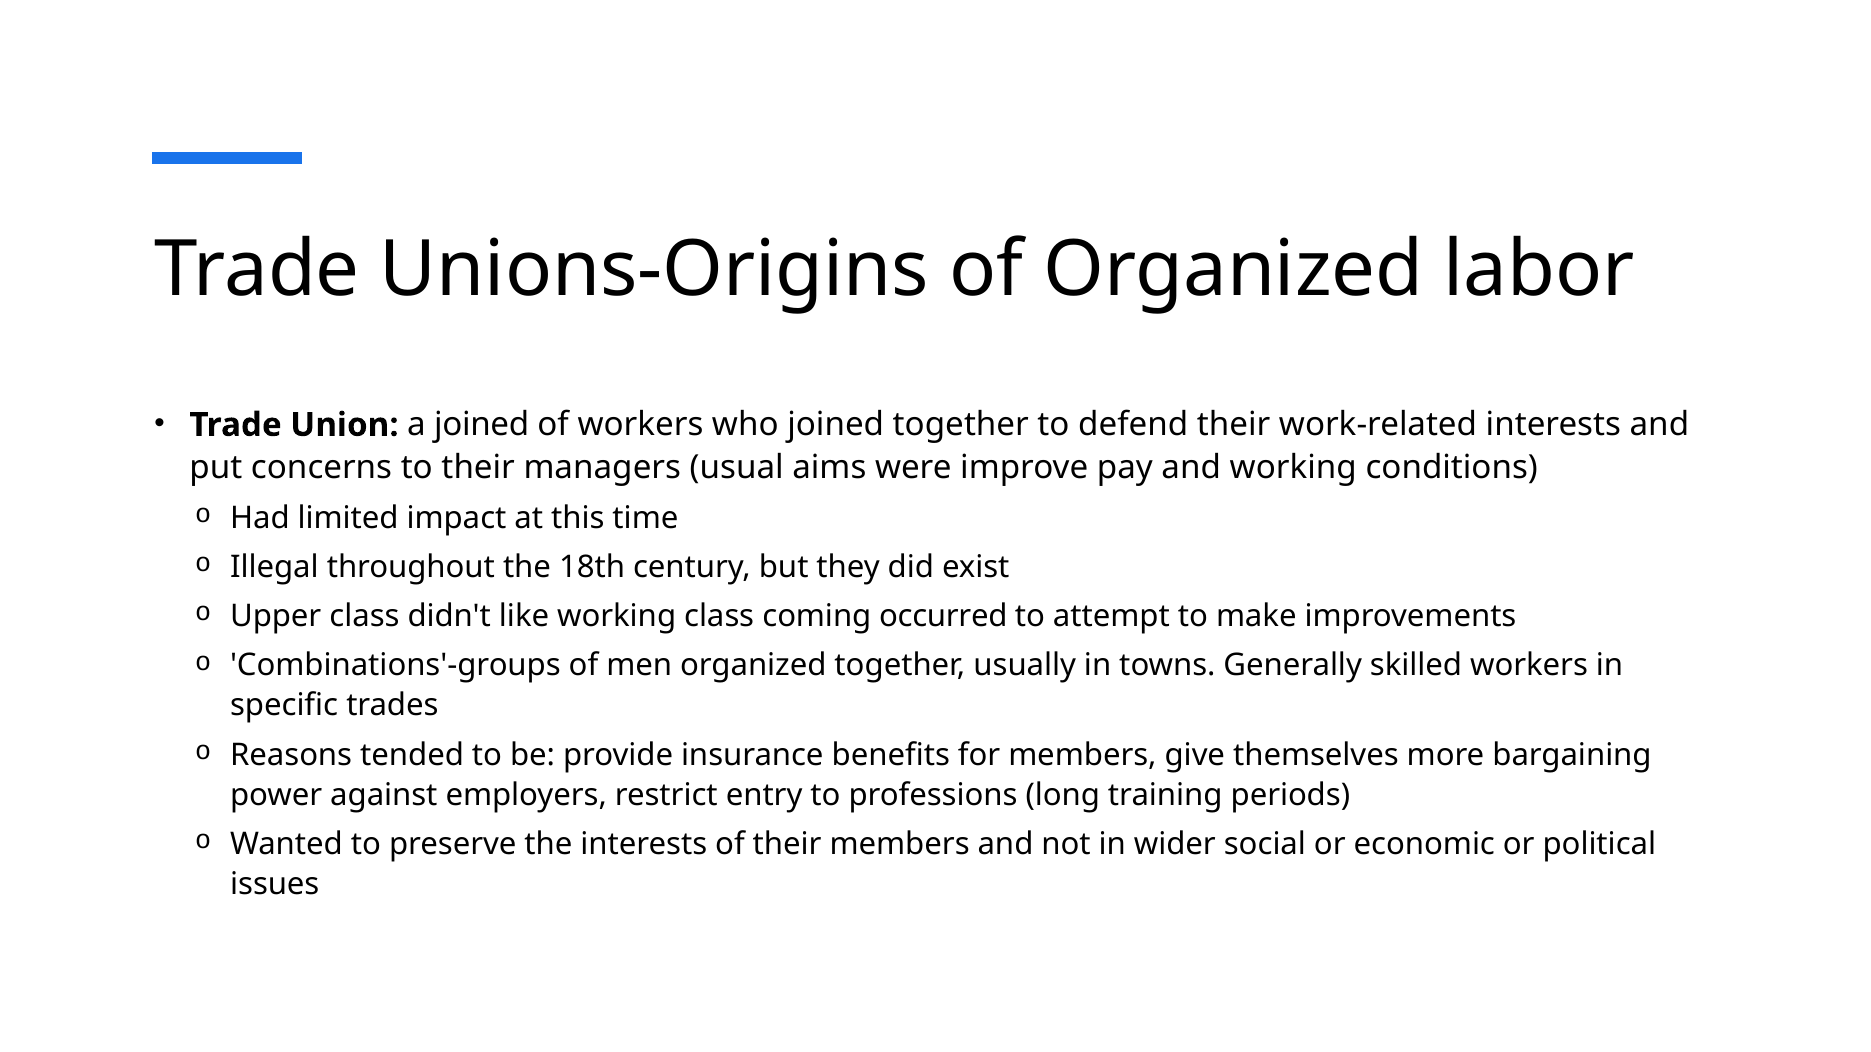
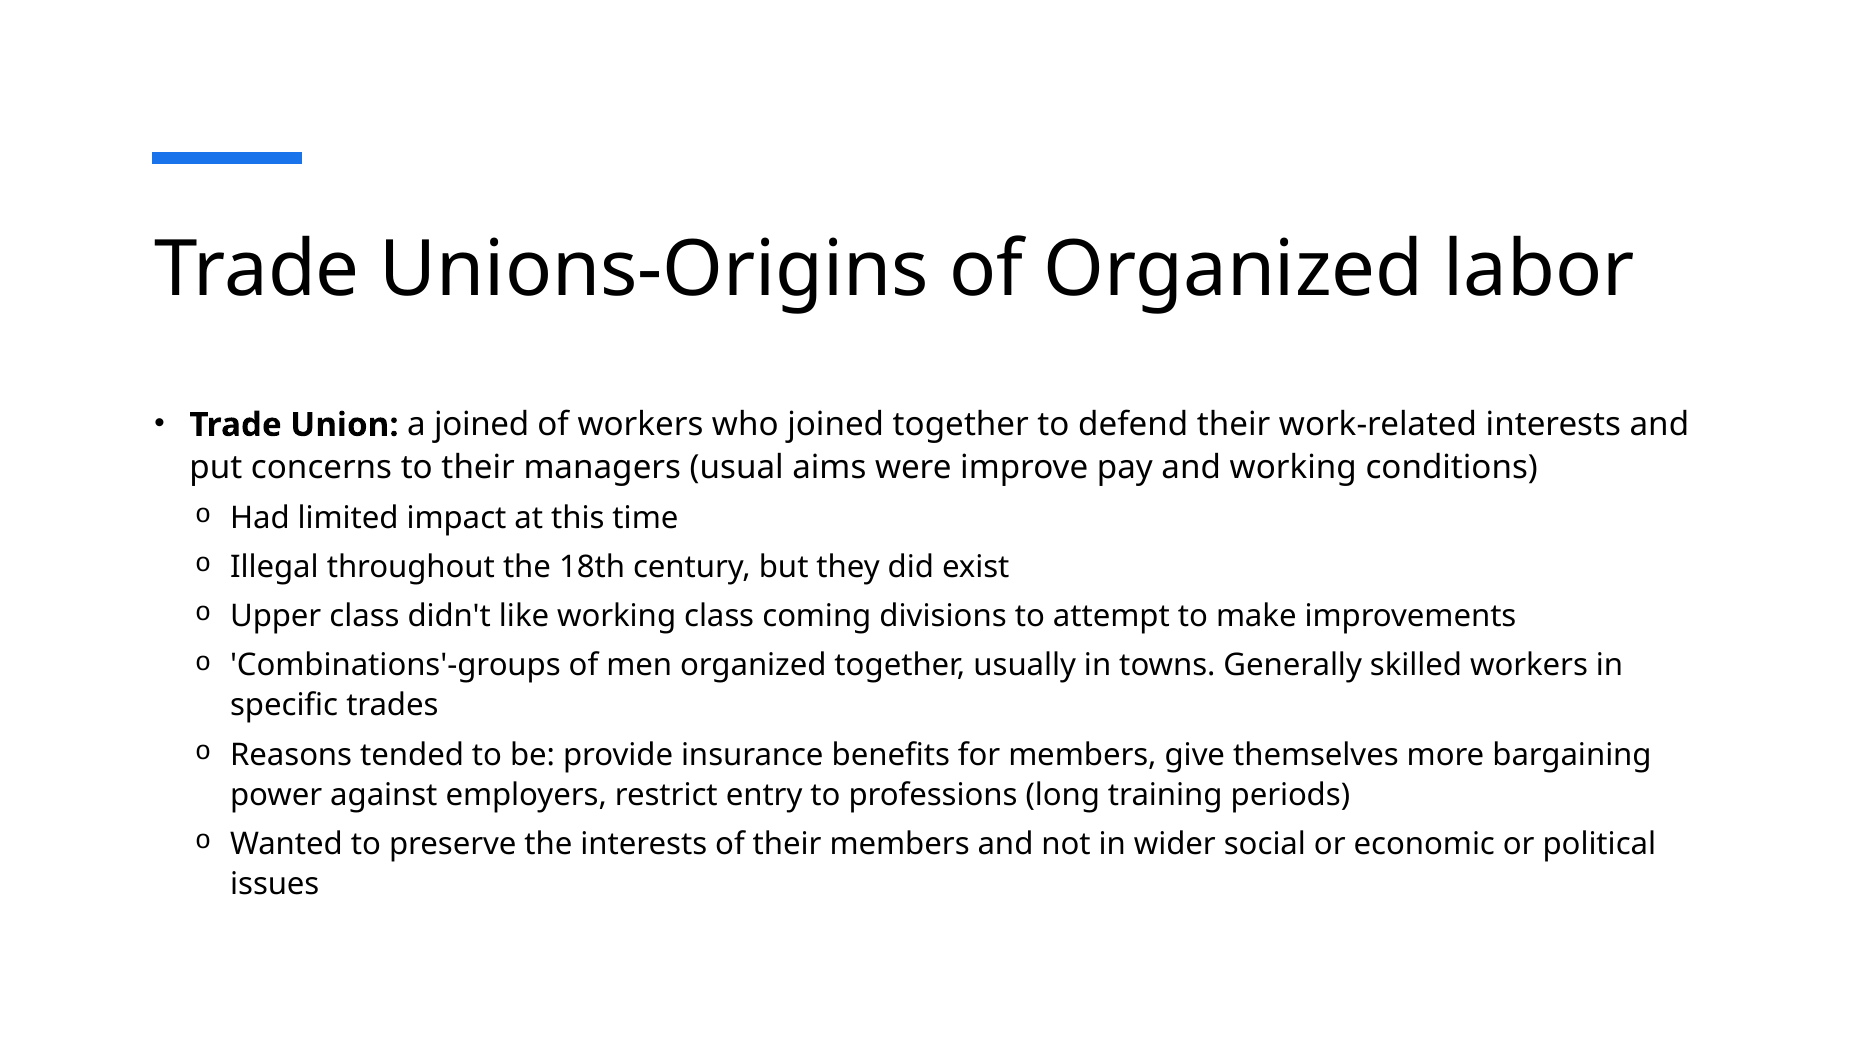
occurred: occurred -> divisions (943, 616)
